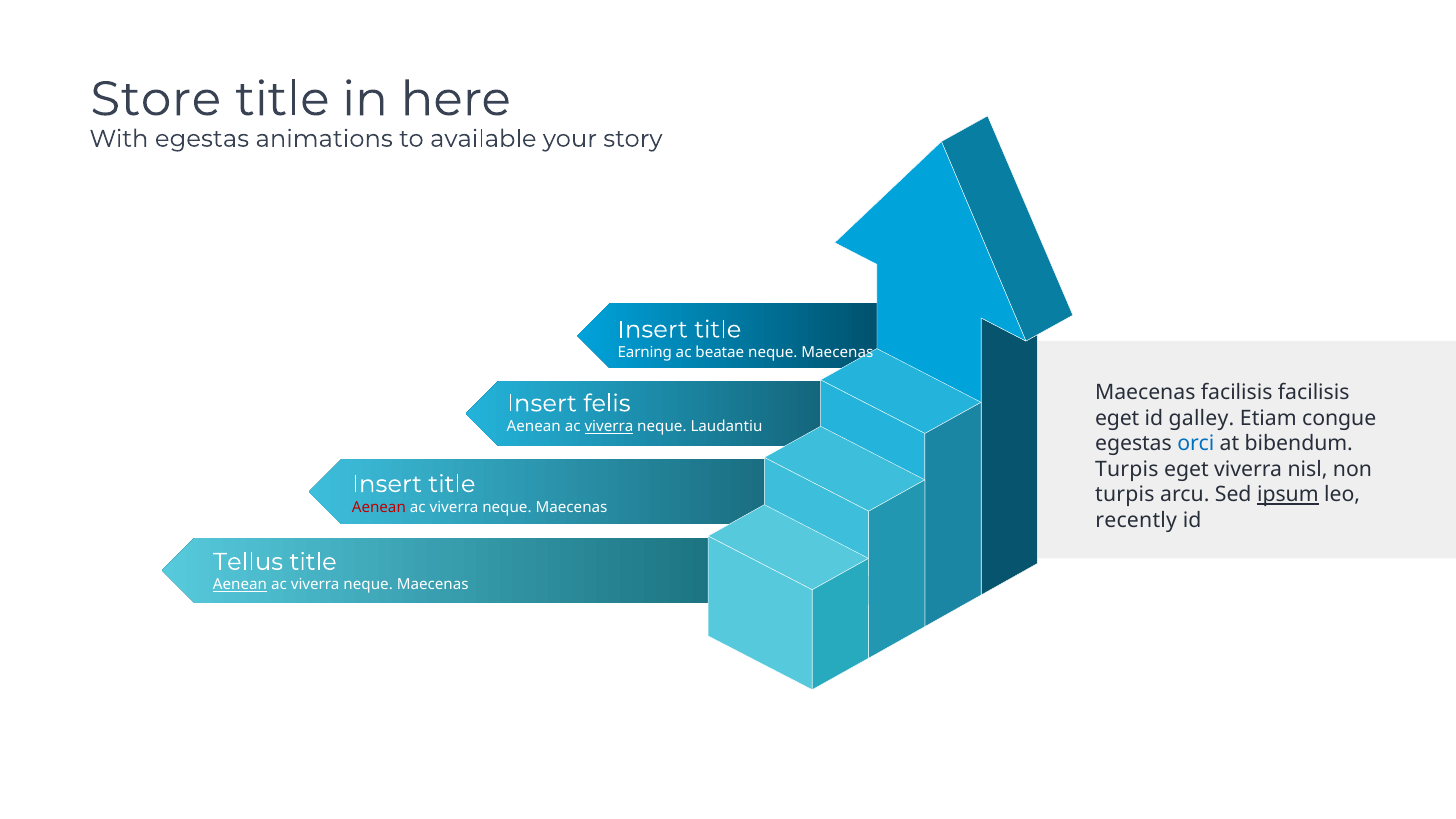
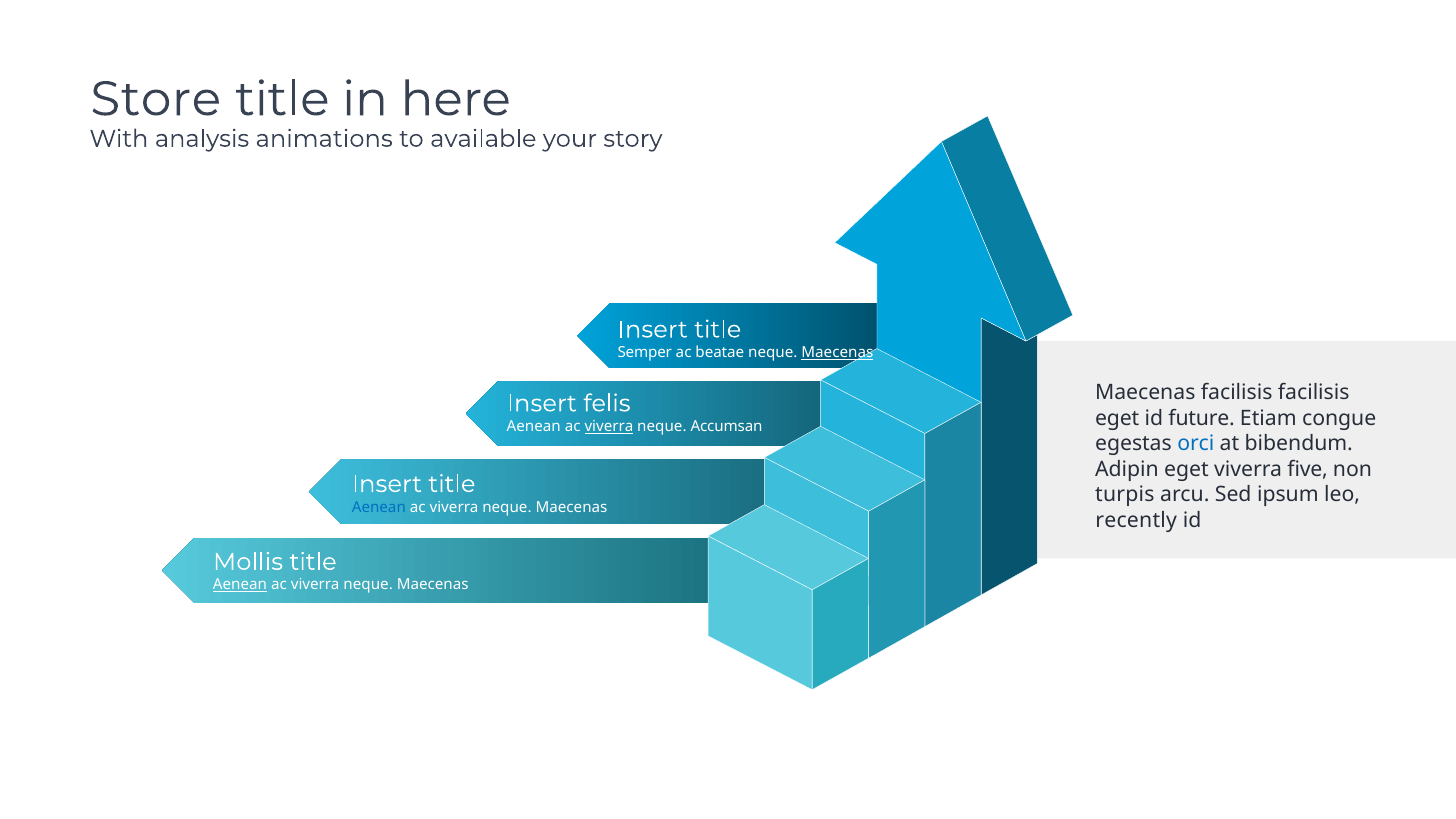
With egestas: egestas -> analysis (202, 139)
Earning: Earning -> Semper (645, 353)
Maecenas underline: none -> present (837, 353)
galley: galley -> future (1202, 418)
Laudantiu: Laudantiu -> Accumsan (727, 426)
Turpis: Turpis -> Adipin (1127, 469)
nisl: nisl -> five (1308, 469)
ipsum underline: present -> none (1288, 495)
Aenean colour: red -> blue (379, 507)
Tellus: Tellus -> Mollis (248, 562)
